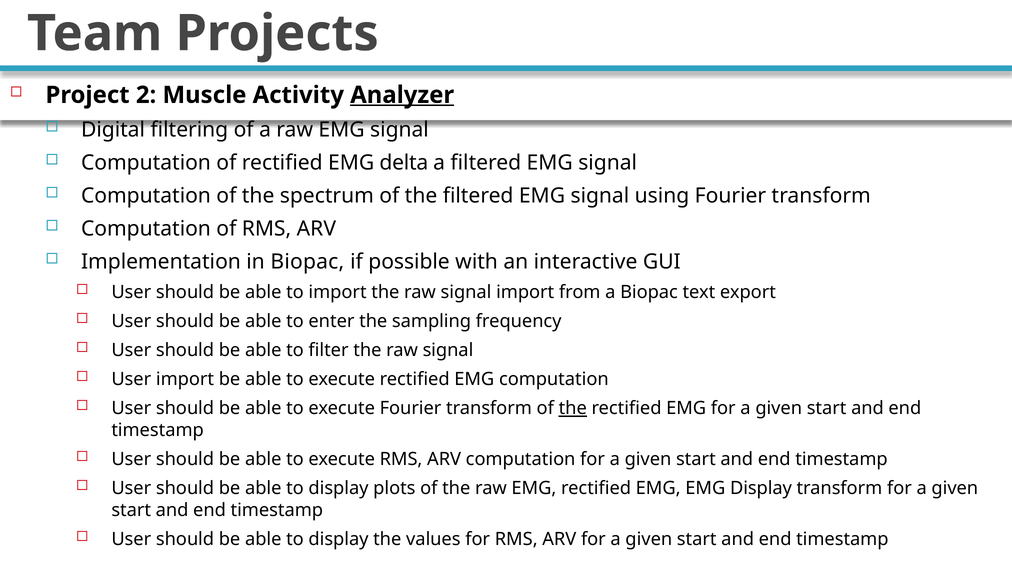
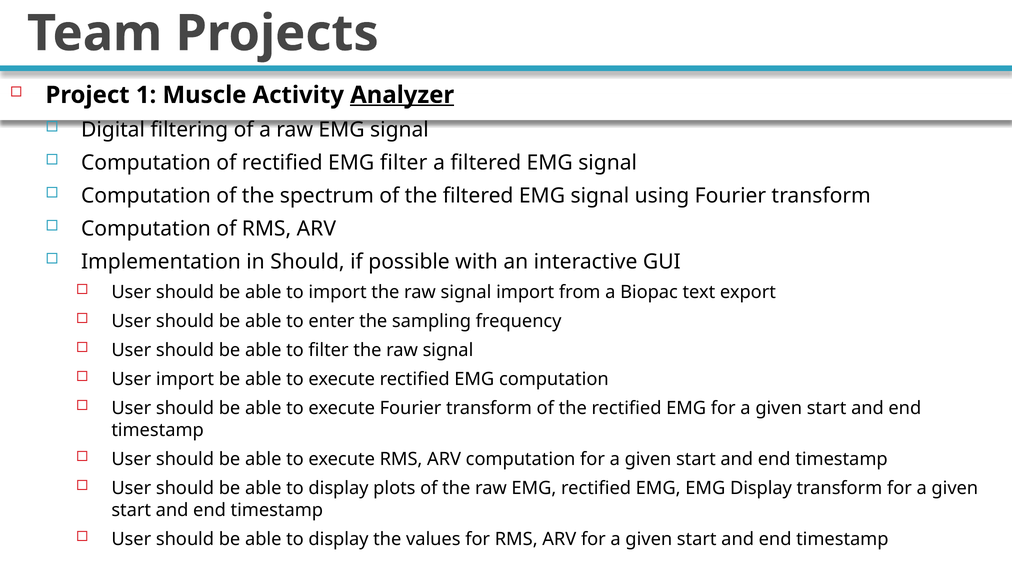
2: 2 -> 1 (146, 95)
EMG delta: delta -> filter (404, 162)
in Biopac: Biopac -> Should (307, 262)
the underline: present -> none (573, 408)
